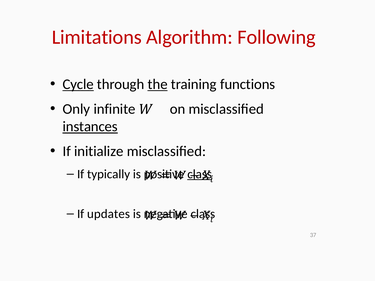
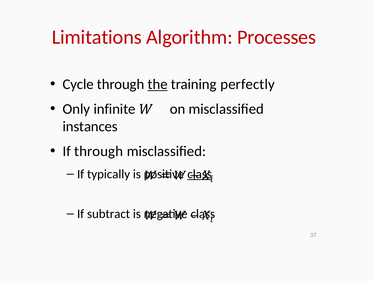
Following: Following -> Processes (277, 37)
Cycle underline: present -> none (78, 84)
functions: functions -> perfectly (248, 84)
instances underline: present -> none (90, 127)
If initialize: initialize -> through (99, 151)
updates: updates -> subtract (109, 214)
